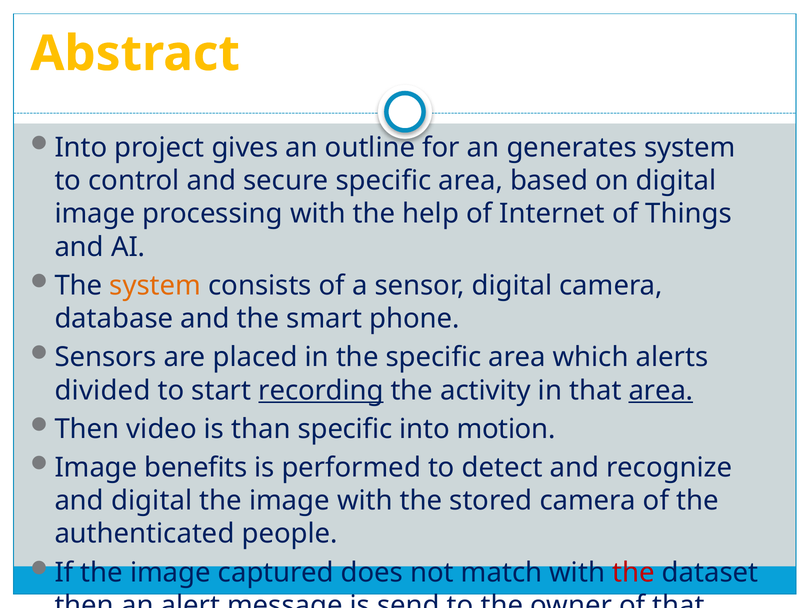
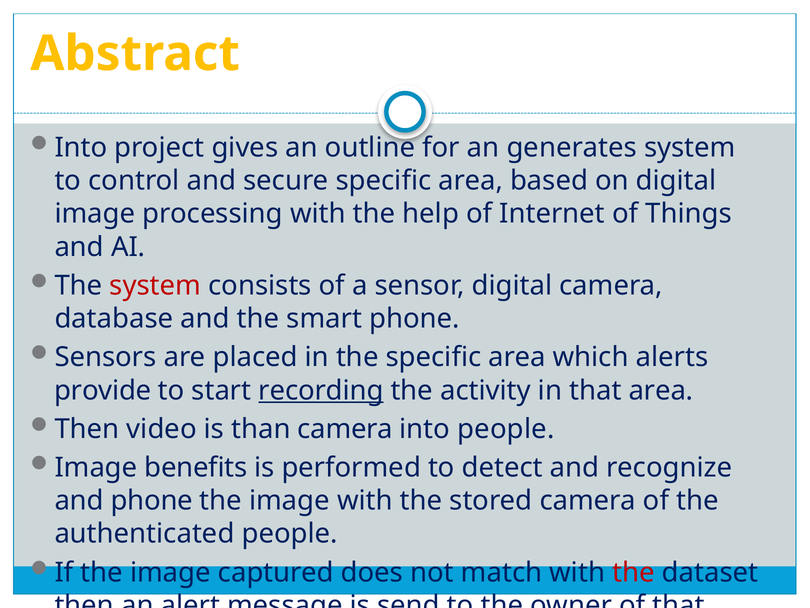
system colour: orange -> red (155, 285)
divided: divided -> provide (103, 390)
area underline: present -> none (661, 390)
than specific: specific -> camera (345, 429)
into motion: motion -> people (506, 429)
and digital: digital -> phone (152, 500)
